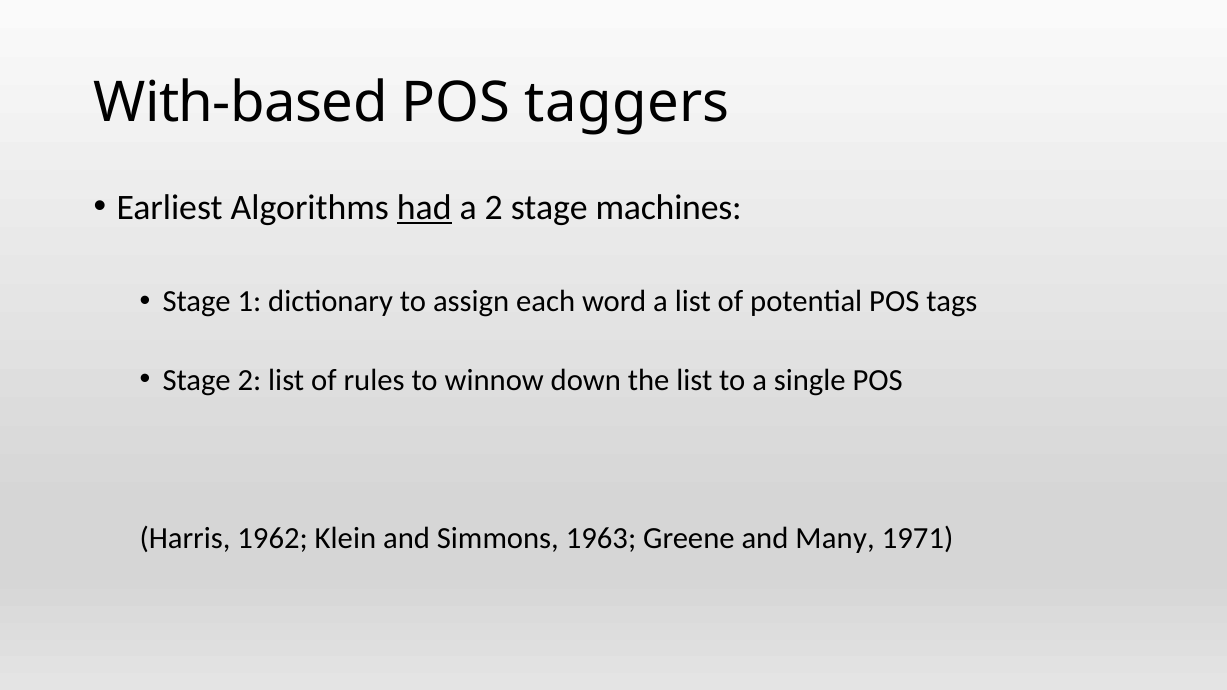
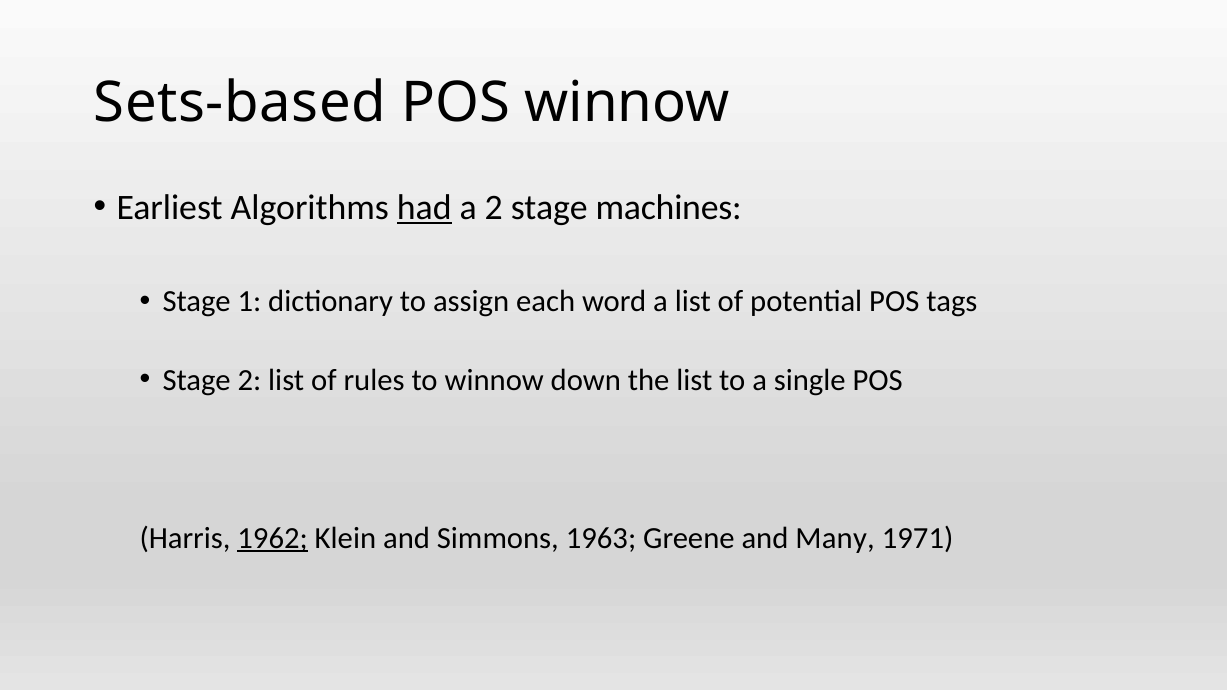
With-based: With-based -> Sets-based (240, 103)
POS taggers: taggers -> winnow (627, 103)
1962 underline: none -> present (273, 538)
